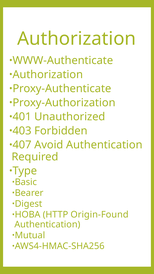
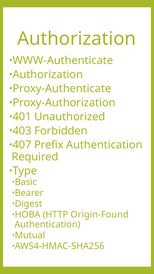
Avoid: Avoid -> Prefix (49, 145)
